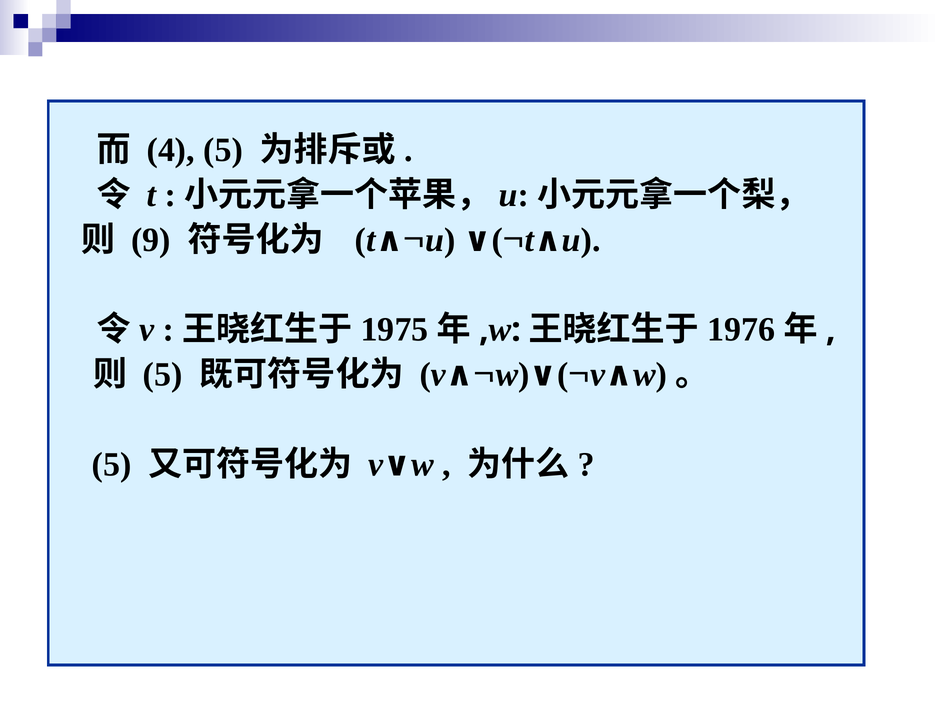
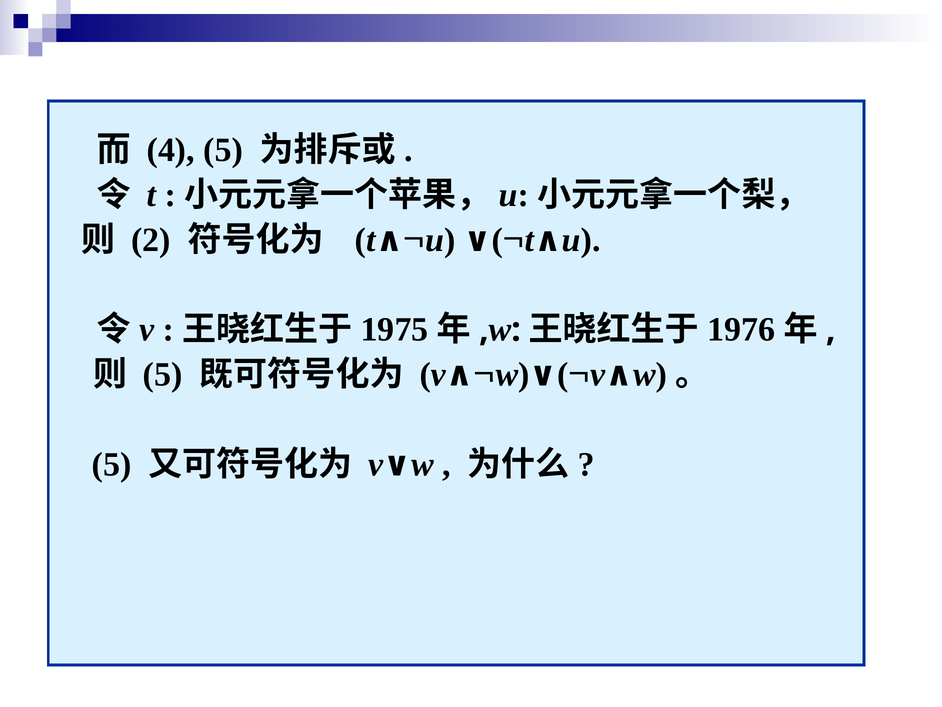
9: 9 -> 2 (151, 240)
